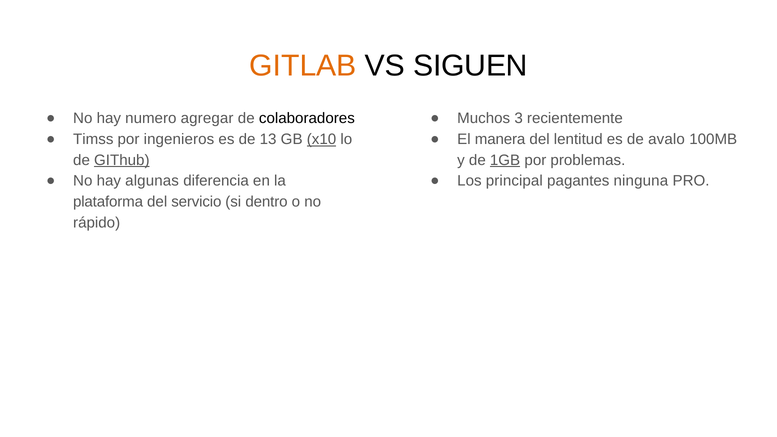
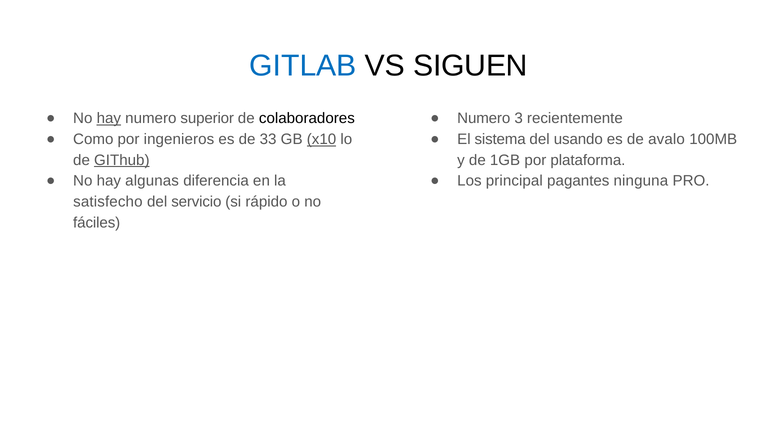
GITLAB colour: orange -> blue (303, 66)
hay underline: none -> present (109, 119)
agregar: agregar -> superior (207, 119)
Muchos: Muchos -> Numero (484, 119)
Timss: Timss -> Como (93, 139)
13: 13 -> 33 (268, 139)
manera: manera -> sistema (500, 139)
lentitud: lentitud -> usando (578, 139)
1GB underline: present -> none (505, 160)
problemas: problemas -> plataforma (588, 160)
plataforma: plataforma -> satisfecho (108, 202)
dentro: dentro -> rápido (266, 202)
rápido: rápido -> fáciles (97, 223)
